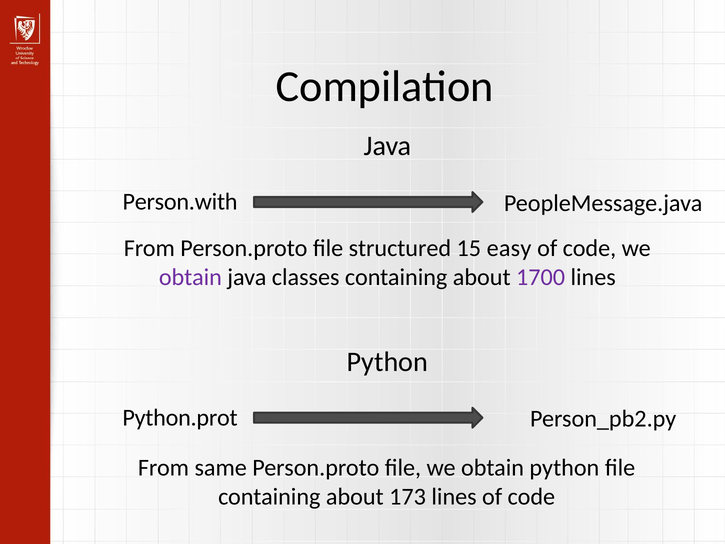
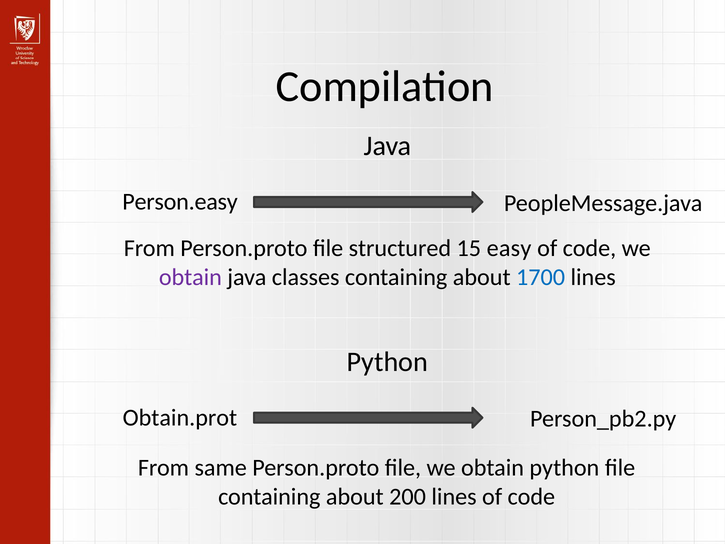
Person.with: Person.with -> Person.easy (180, 202)
1700 colour: purple -> blue (541, 277)
Python.prot: Python.prot -> Obtain.prot (180, 417)
173: 173 -> 200 (408, 496)
